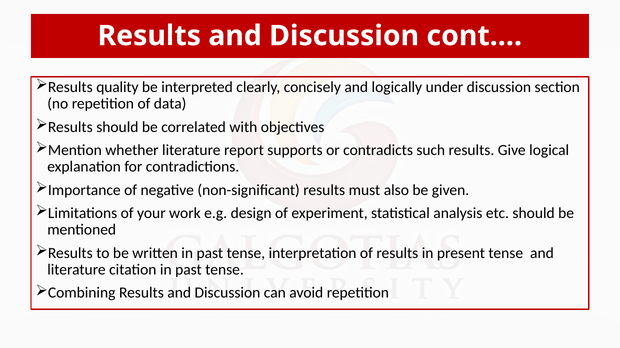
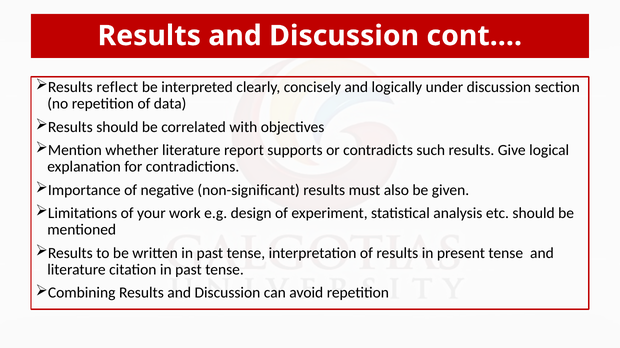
quality: quality -> reflect (117, 87)
